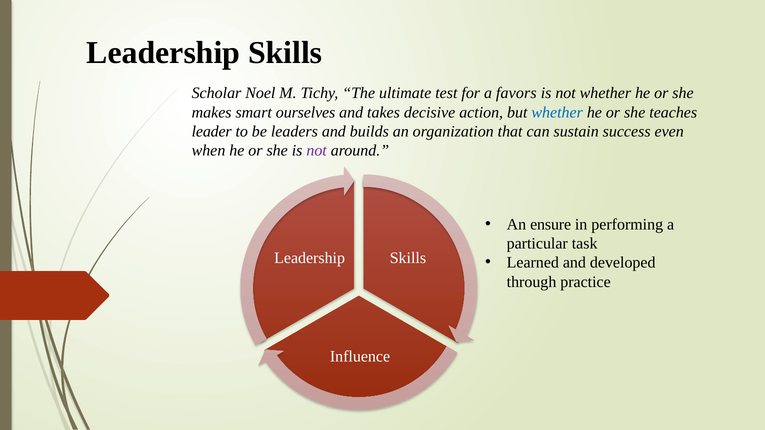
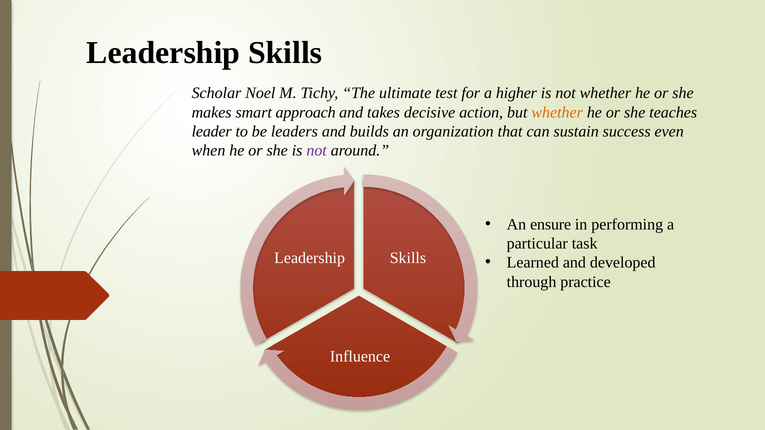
favors: favors -> higher (516, 93)
ourselves: ourselves -> approach (306, 112)
whether colour: blue -> orange (557, 112)
